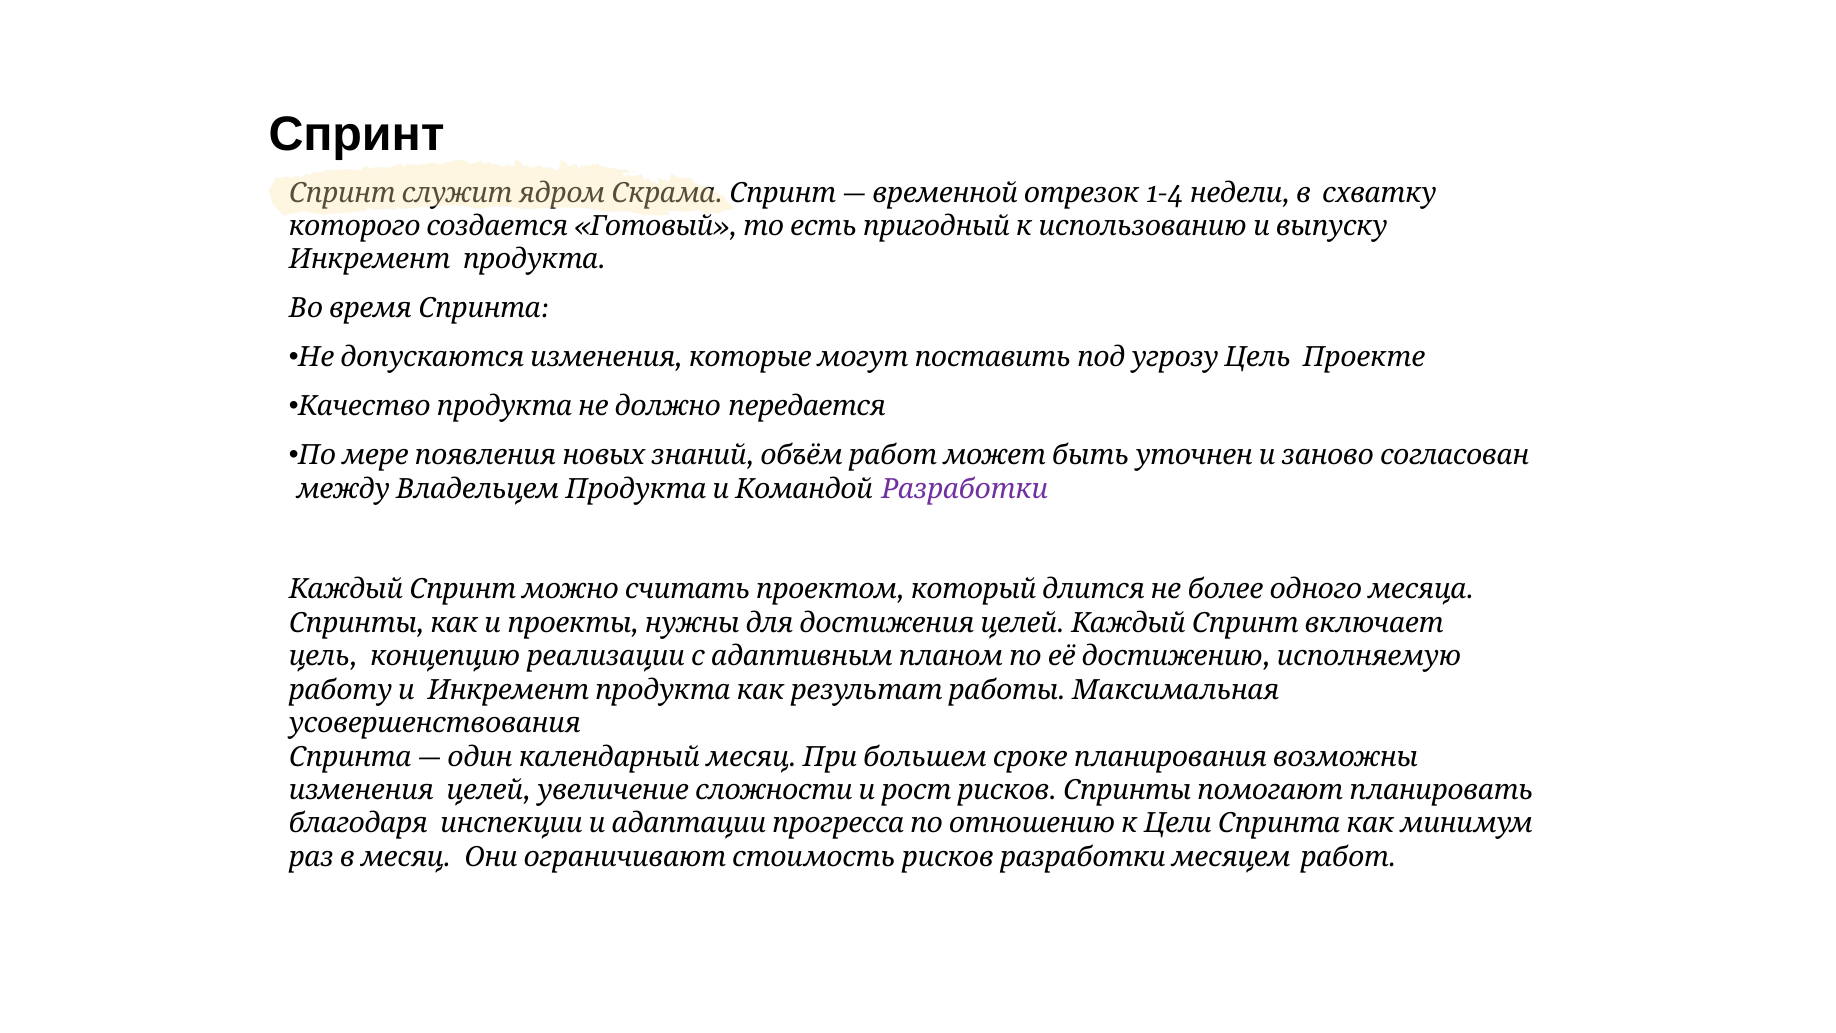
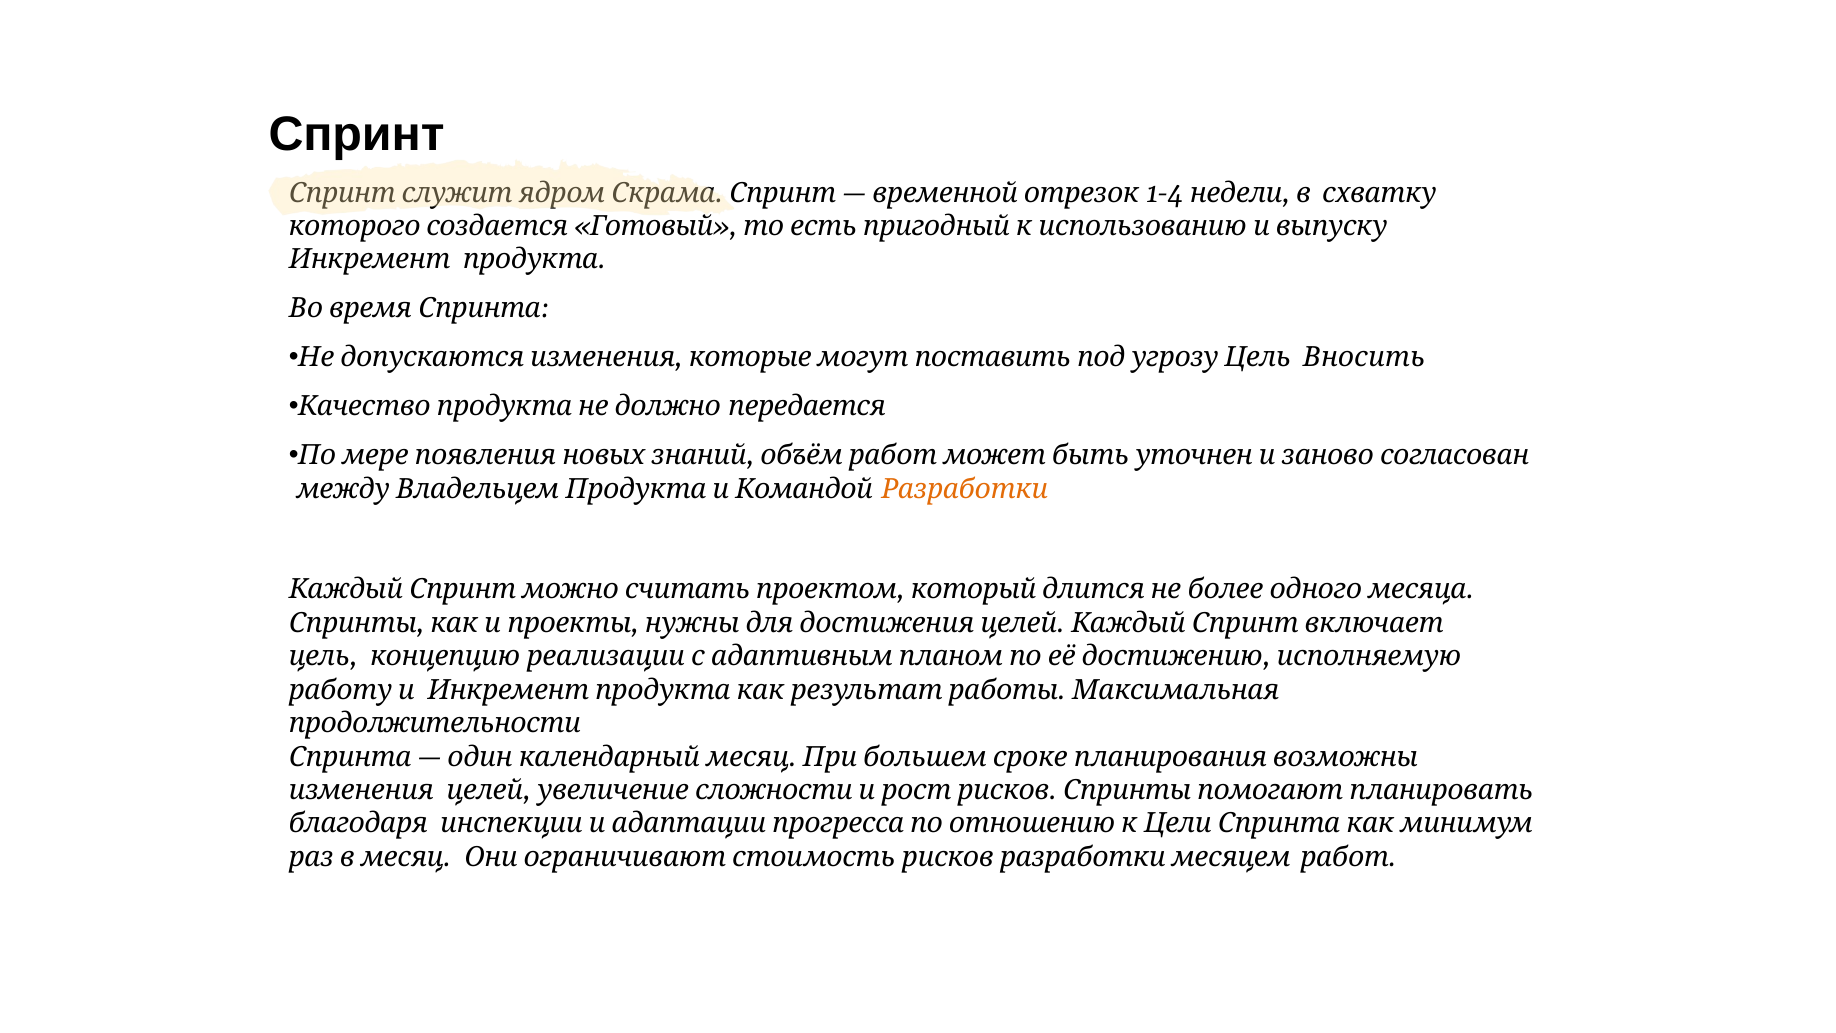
Проекте: Проекте -> Вносить (1364, 358)
Разработки colour: purple -> orange (965, 489)
усовершенствования: усовершенствования -> продолжительности (435, 723)
